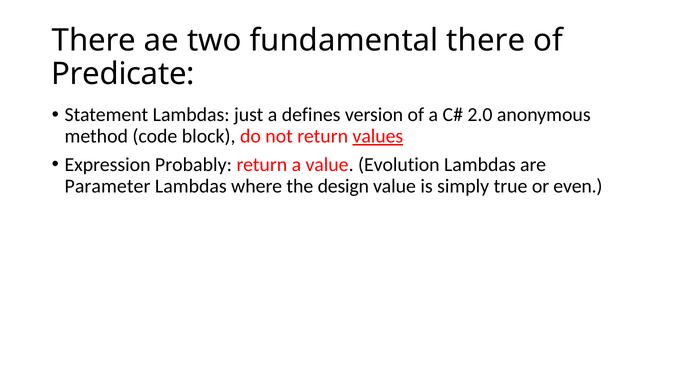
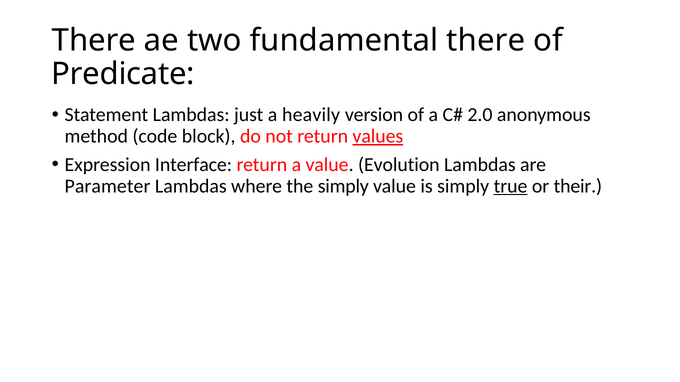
defines: defines -> heavily (311, 115)
Probably: Probably -> Interface (194, 165)
the design: design -> simply (343, 186)
true underline: none -> present (511, 186)
even: even -> their (578, 186)
